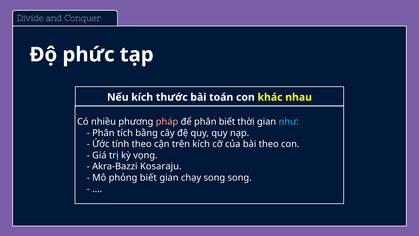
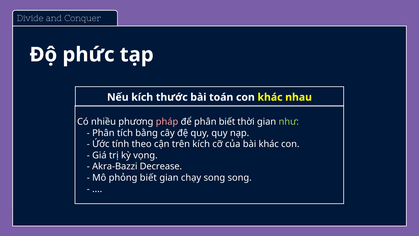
như colour: light blue -> light green (289, 122)
bài theo: theo -> khác (269, 144)
Kosaraju: Kosaraju -> Decrease (161, 166)
